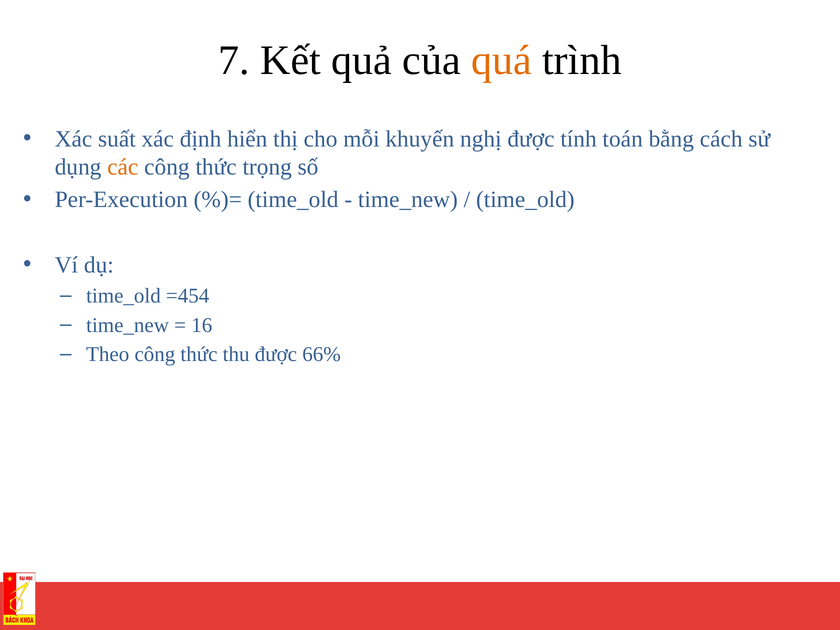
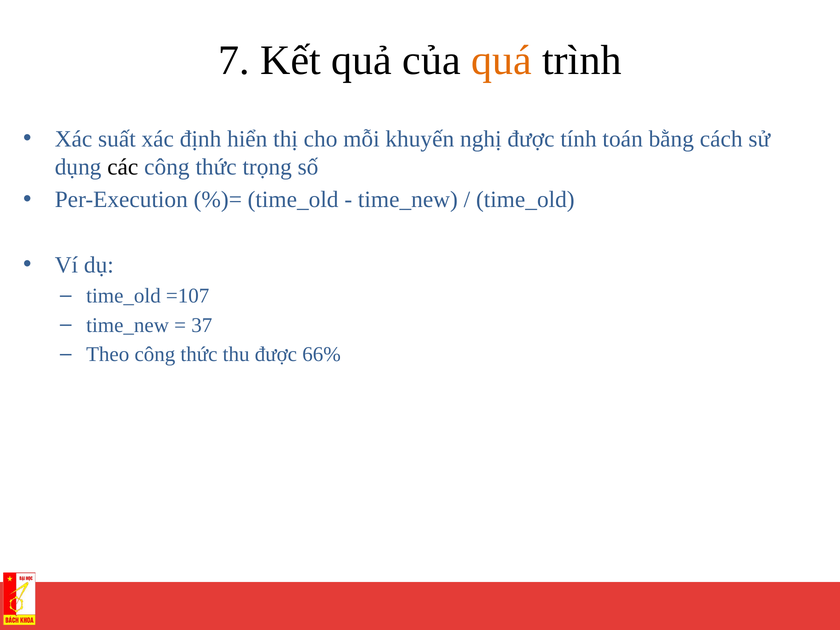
các colour: orange -> black (123, 167)
=454: =454 -> =107 (188, 296)
16: 16 -> 37 (202, 325)
